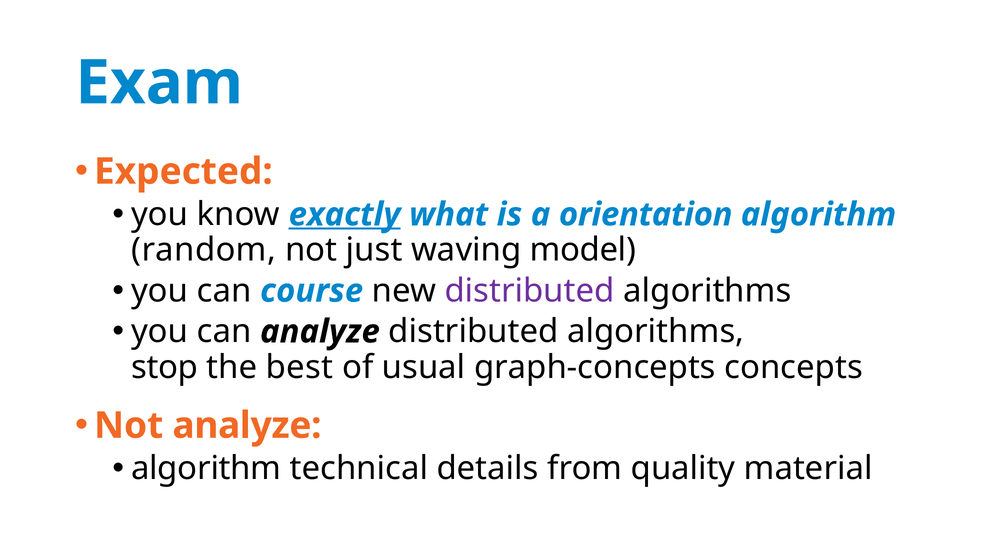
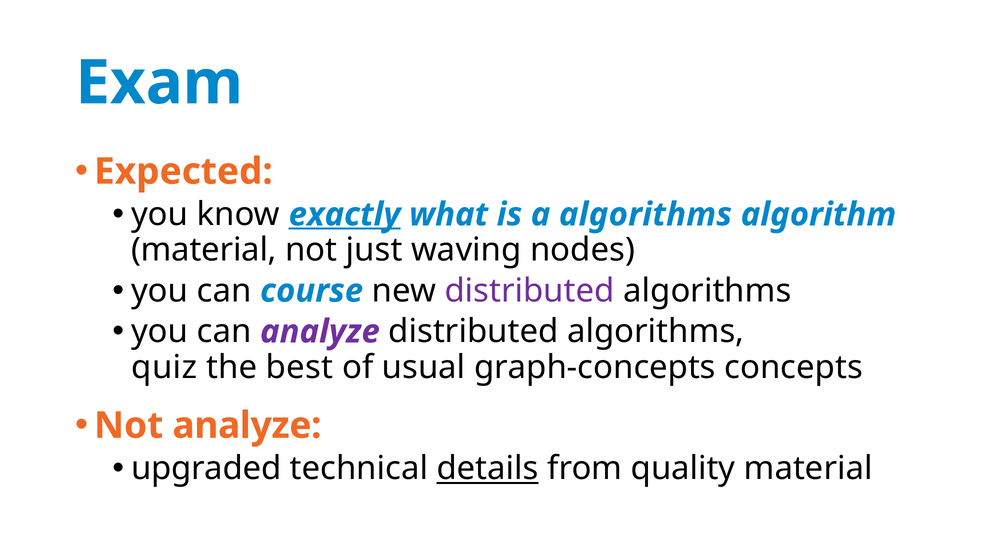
a orientation: orientation -> algorithms (645, 215)
random: random -> material (204, 250)
model: model -> nodes (583, 250)
analyze colour: black -> purple (320, 332)
stop: stop -> quiz (164, 367)
algorithm: algorithm -> upgraded (206, 469)
details underline: none -> present (488, 469)
